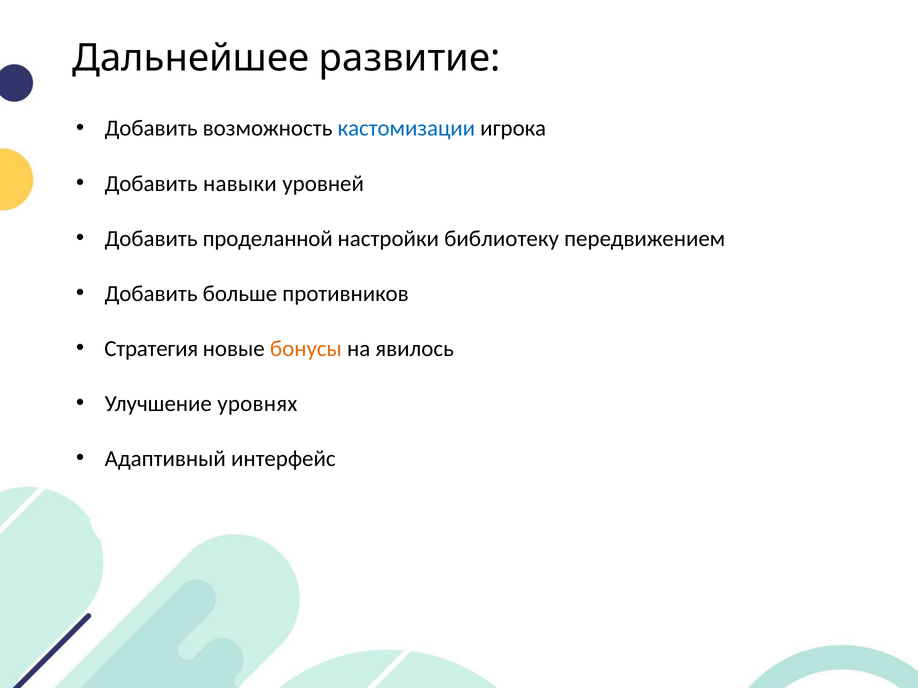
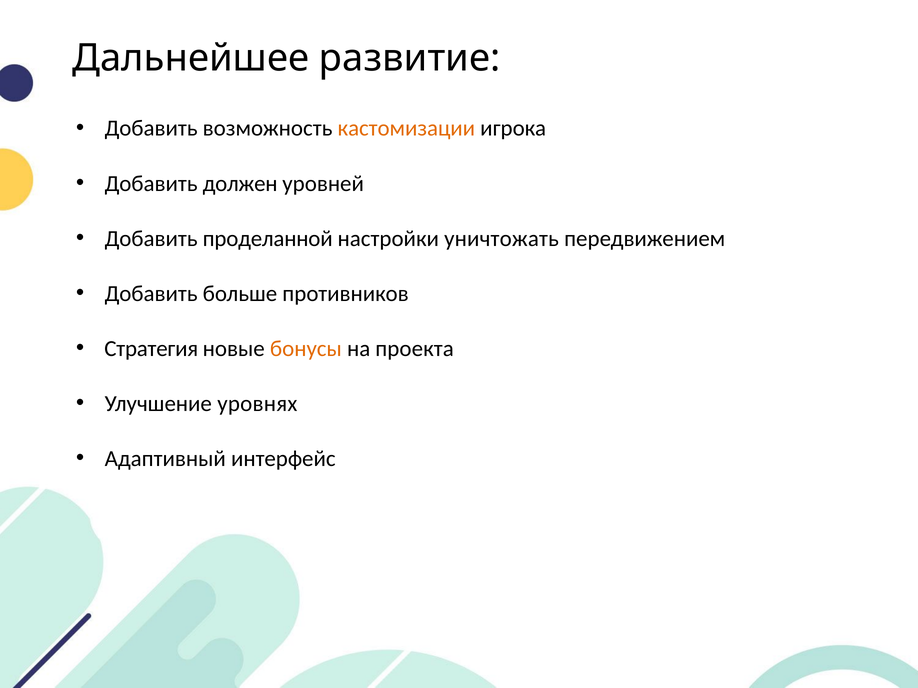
кастомизации colour: blue -> orange (406, 128)
навыки: навыки -> должен (240, 184)
библиотеку: библиотеку -> уничтожать (502, 239)
явилось: явилось -> проекта (415, 349)
